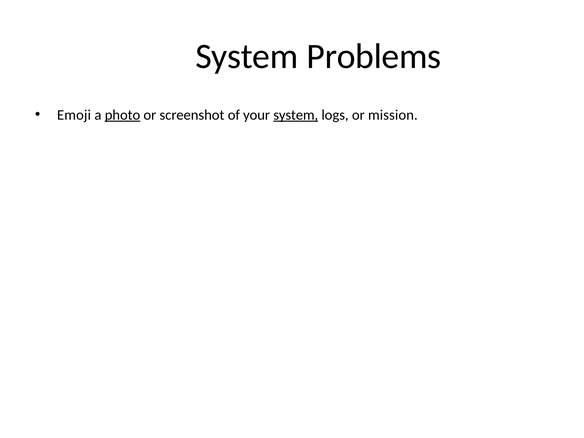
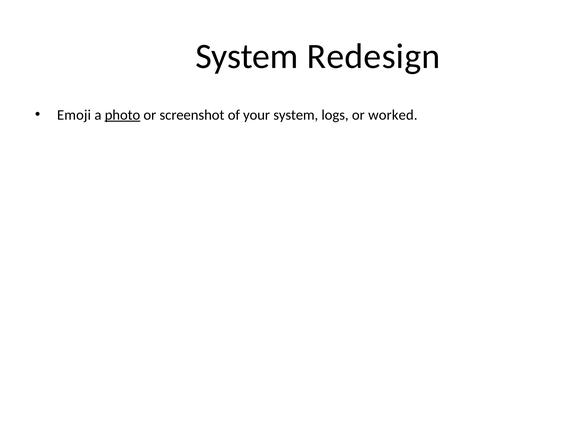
Problems: Problems -> Redesign (374, 57)
system underline: present -> none (296, 115)
mission: mission -> worked (393, 115)
